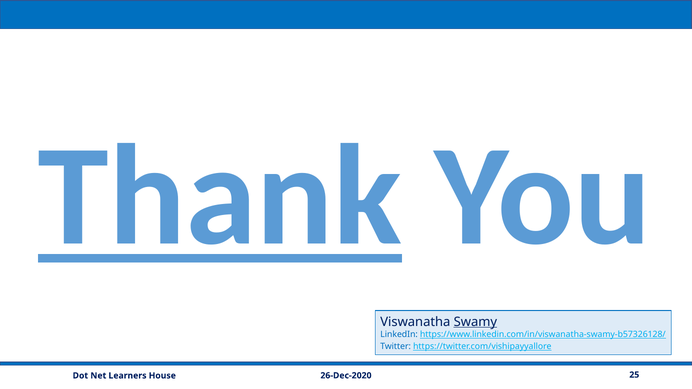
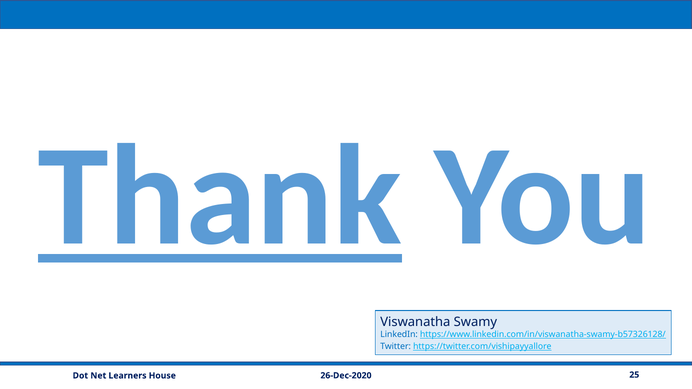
Swamy underline: present -> none (475, 322)
